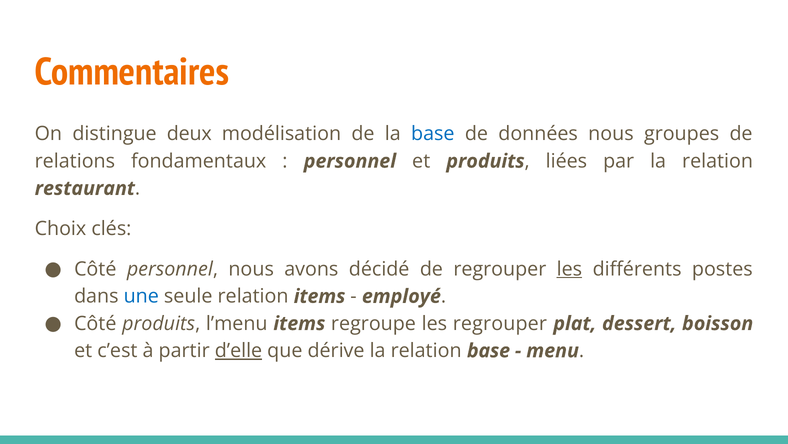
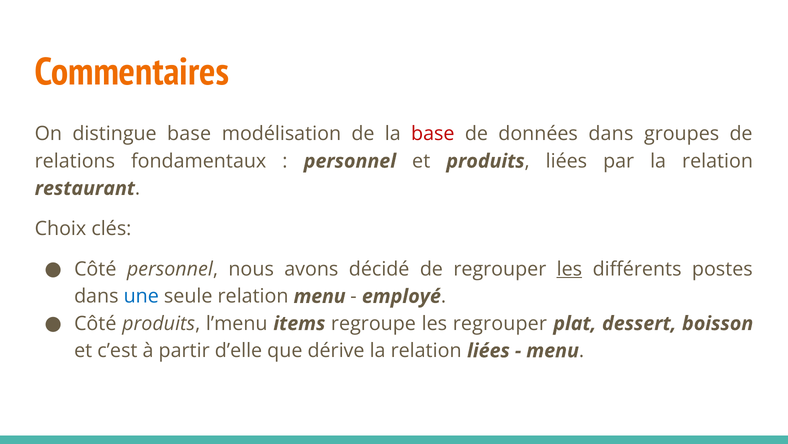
distingue deux: deux -> base (189, 134)
base colour: blue -> red (433, 134)
données nous: nous -> dans (611, 134)
relation items: items -> menu (320, 296)
d’elle underline: present -> none (238, 350)
relation base: base -> liées (488, 350)
